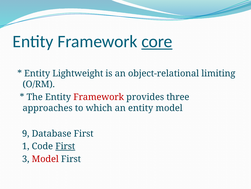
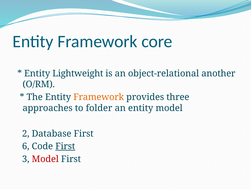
core underline: present -> none (157, 41)
limiting: limiting -> another (218, 73)
Framework colour: red -> orange (99, 97)
which: which -> folder (99, 108)
9: 9 -> 2 (26, 133)
1: 1 -> 6 (26, 146)
